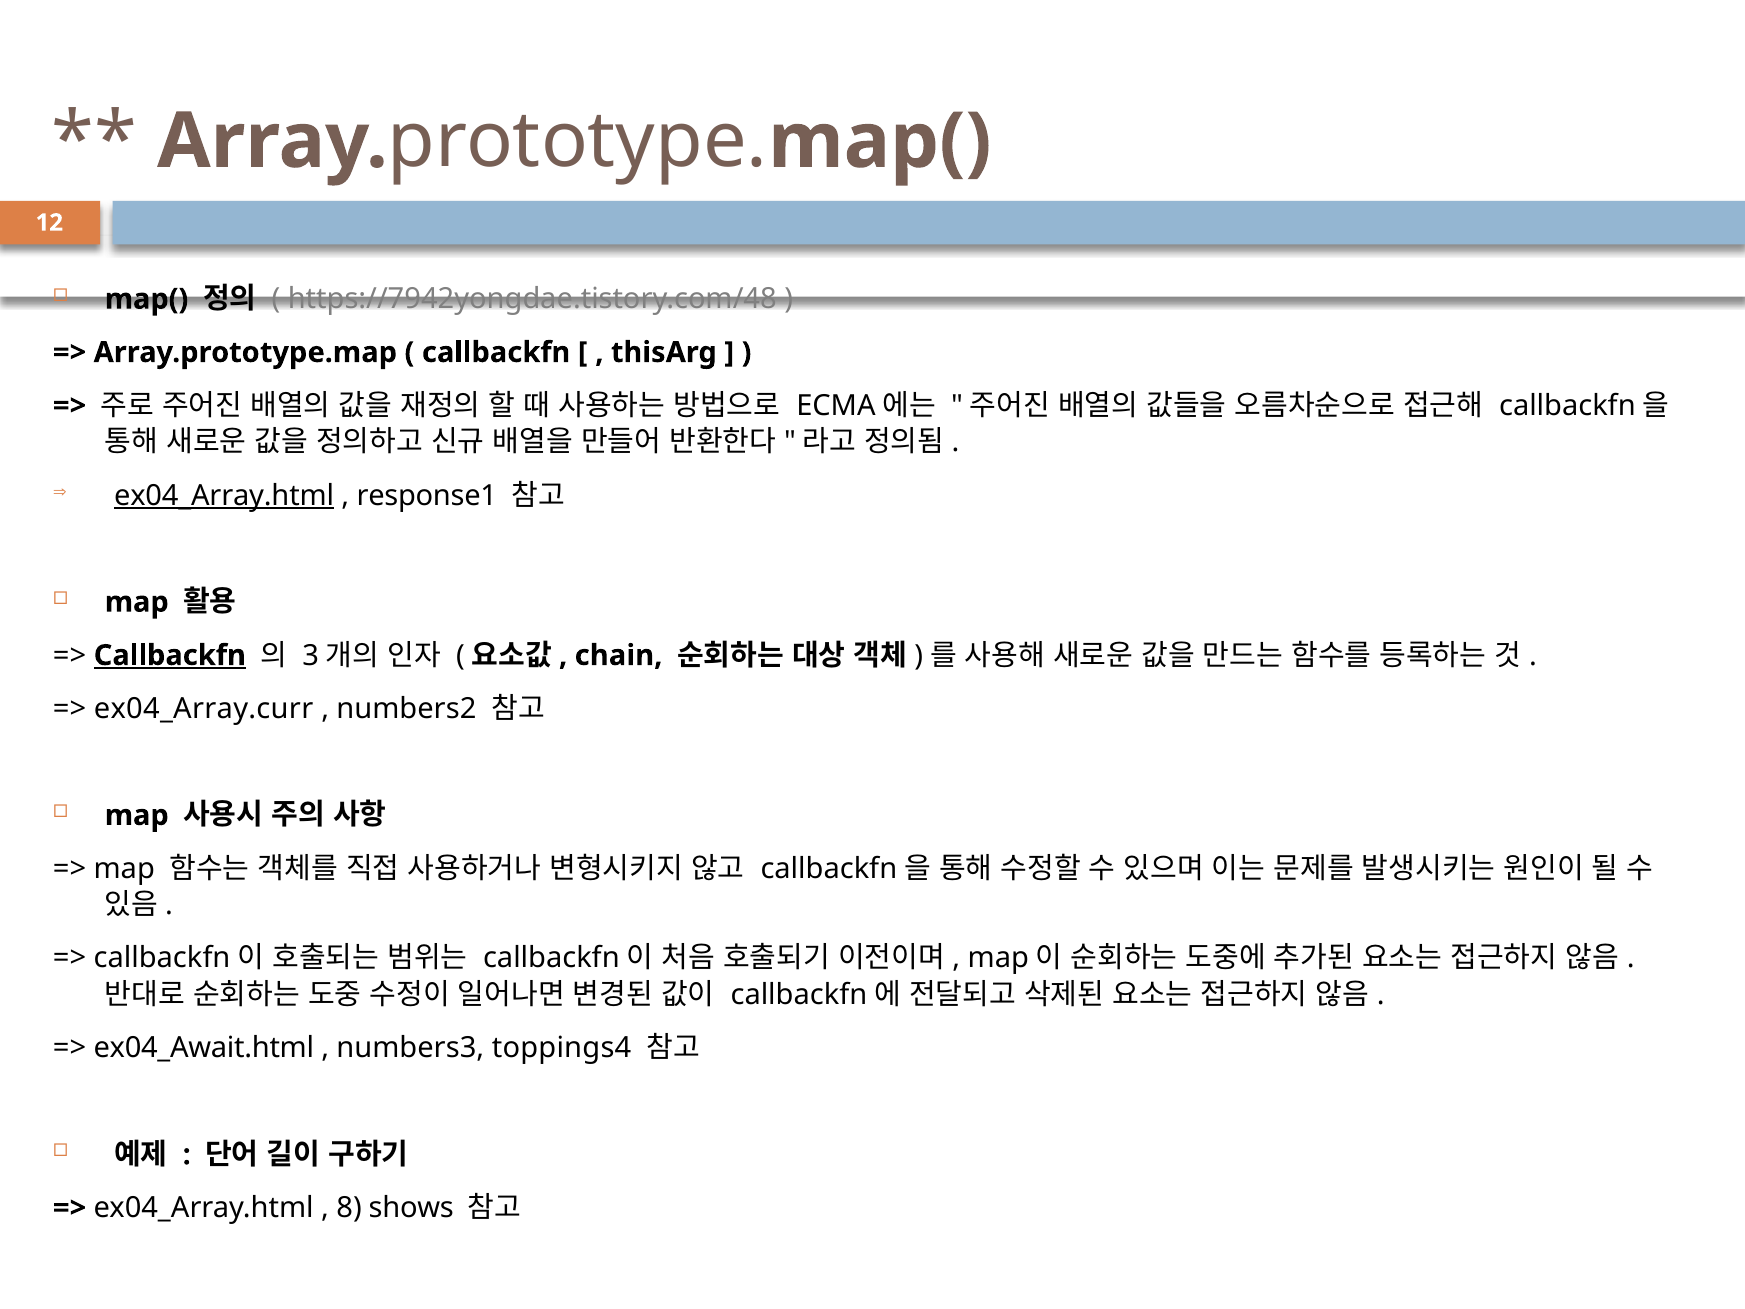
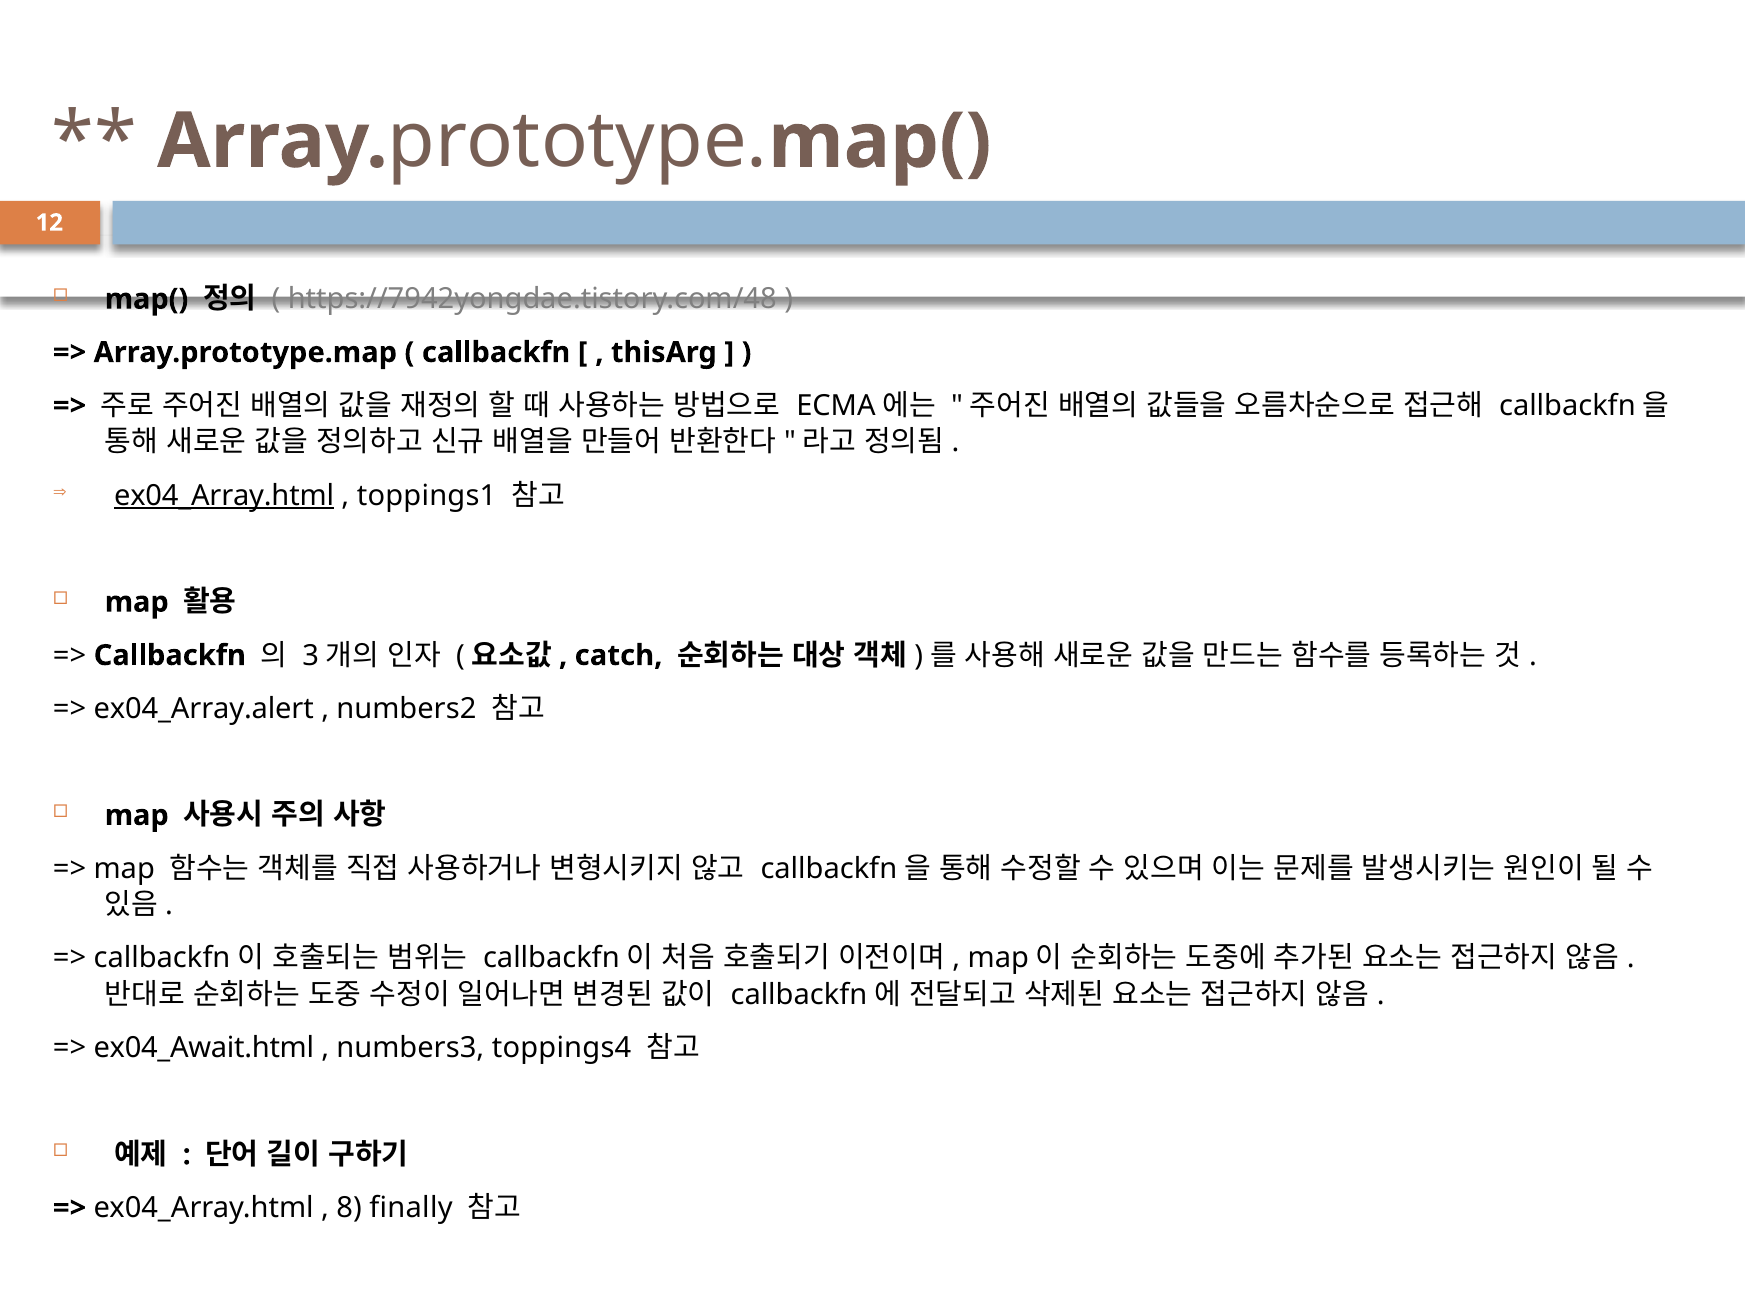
response1: response1 -> toppings1 (427, 495)
Callbackfn underline: present -> none (170, 655)
chain: chain -> catch (619, 655)
ex04_Array.curr: ex04_Array.curr -> ex04_Array.alert (204, 709)
shows: shows -> finally (411, 1208)
